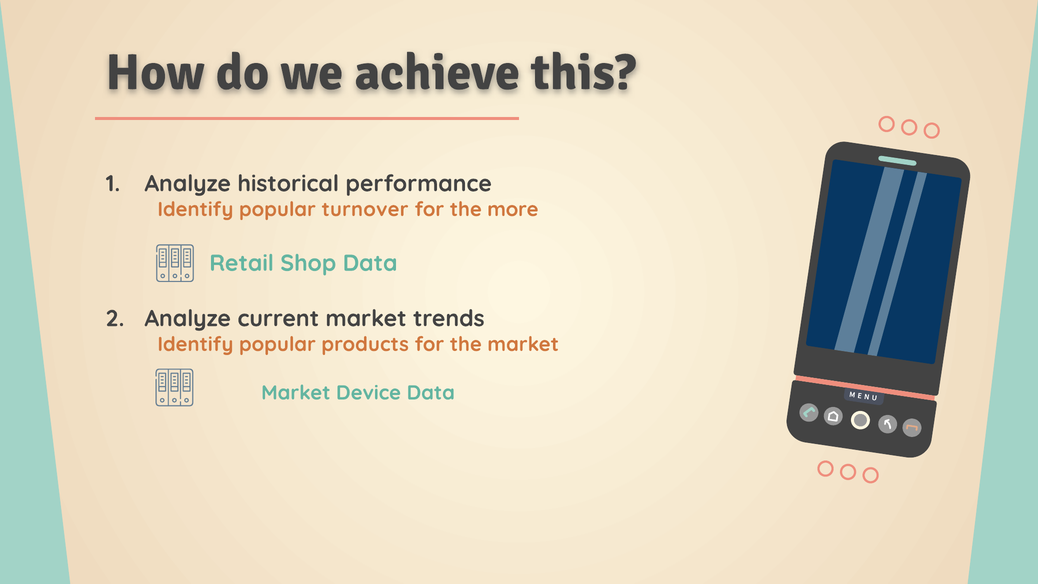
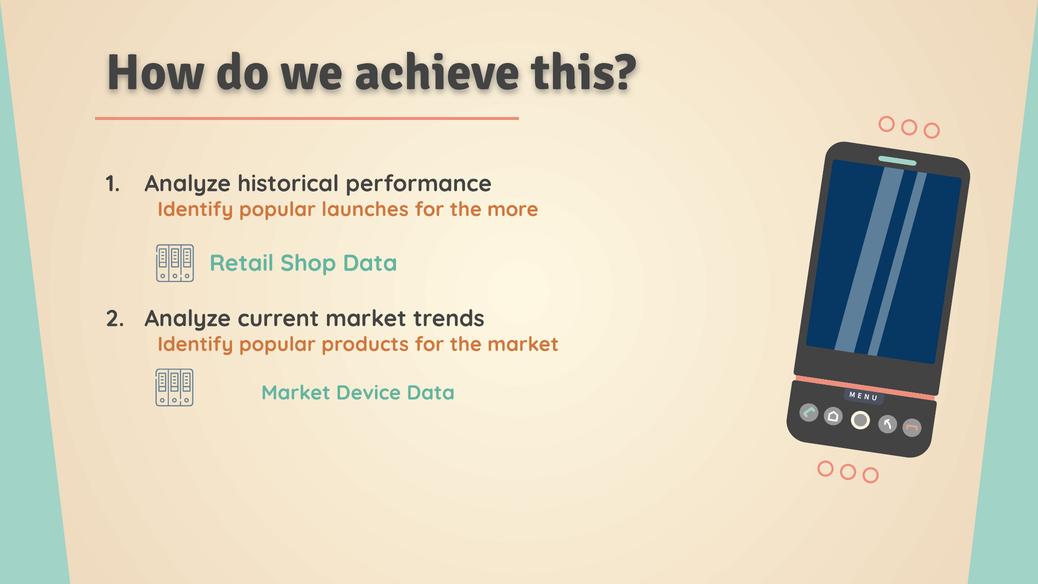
turnover: turnover -> launches (365, 209)
